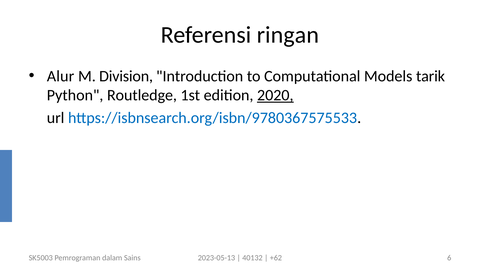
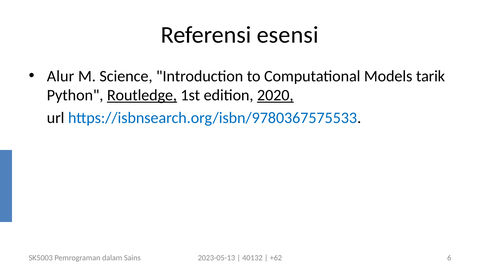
ringan: ringan -> esensi (288, 35)
Division: Division -> Science (126, 76)
Routledge underline: none -> present (142, 95)
